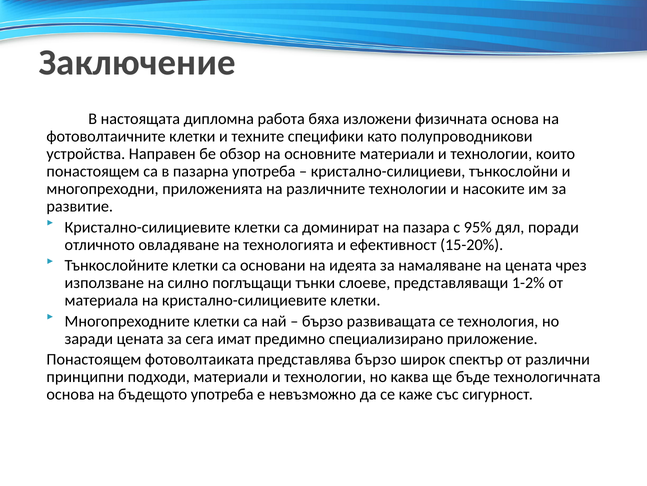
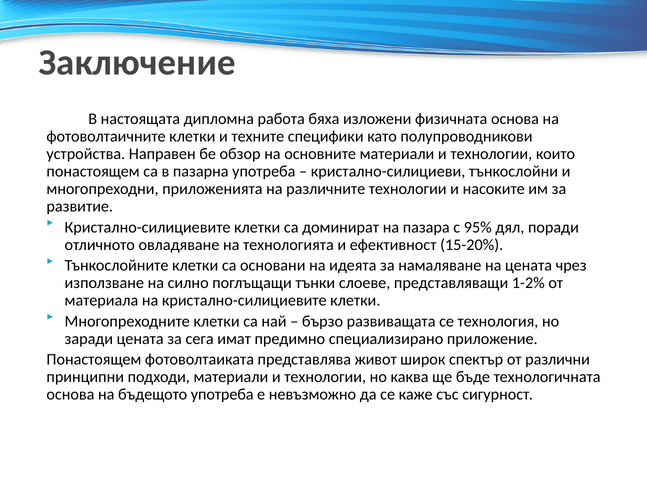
представлява бързо: бързо -> живот (376, 359)
